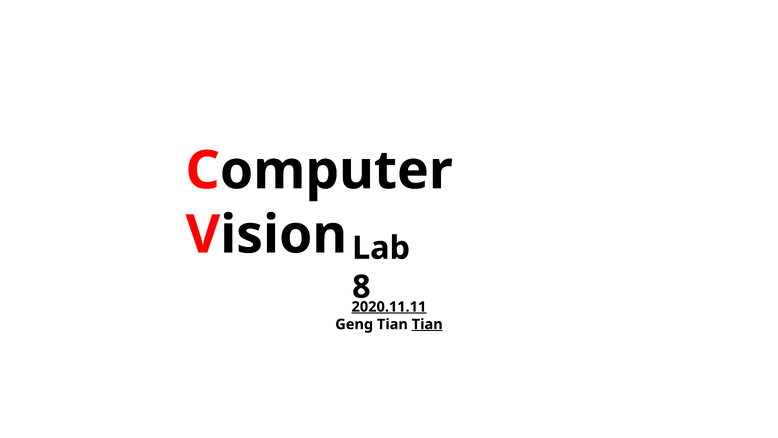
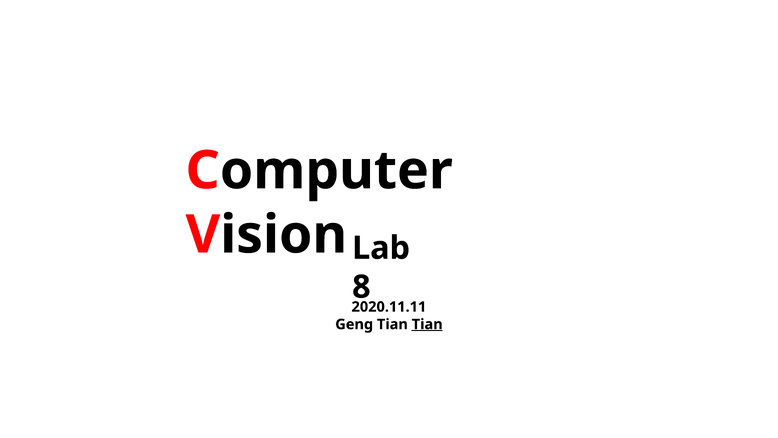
2020.11.11 underline: present -> none (389, 307)
